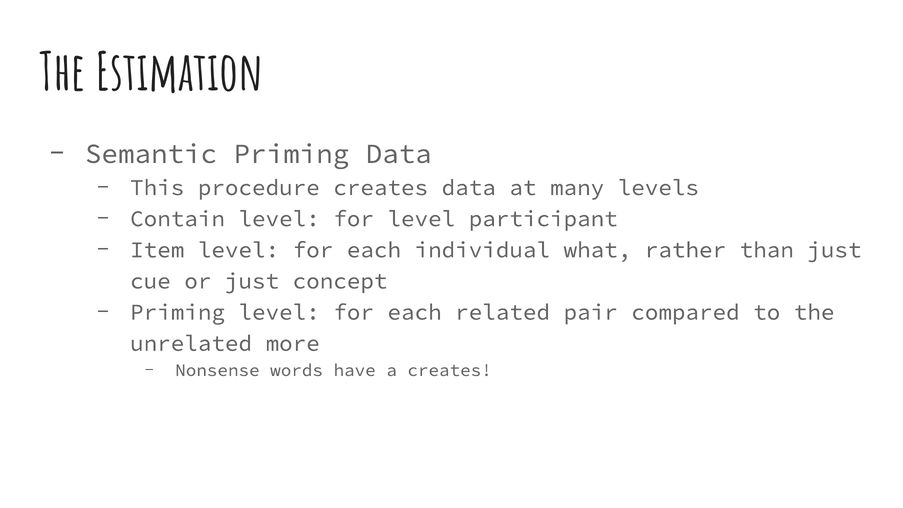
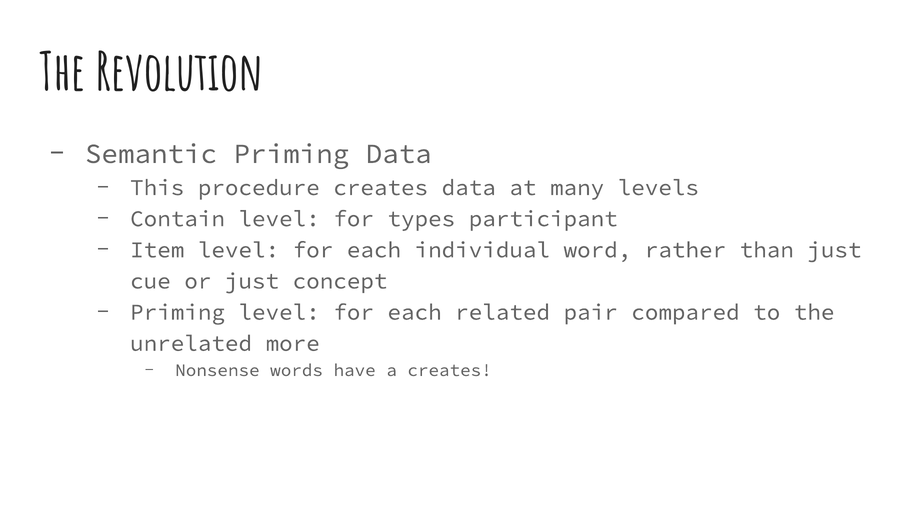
Estimation: Estimation -> Revolution (180, 73)
for level: level -> types (421, 219)
what: what -> word (597, 250)
